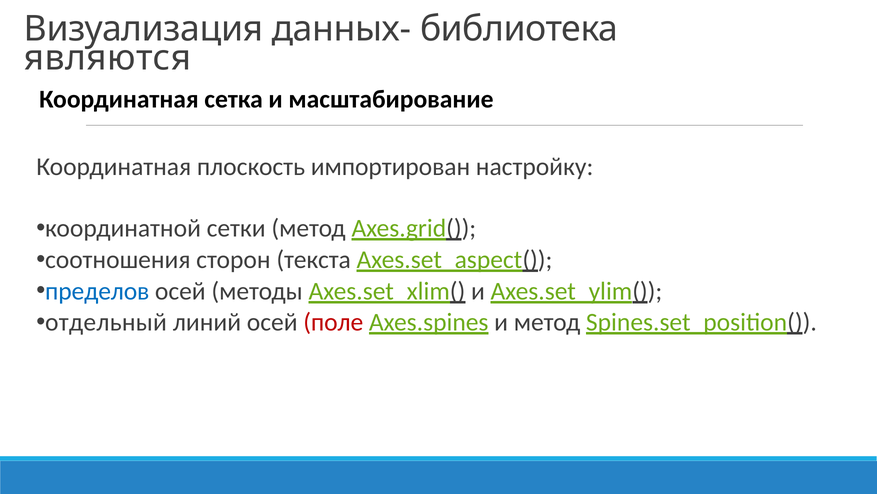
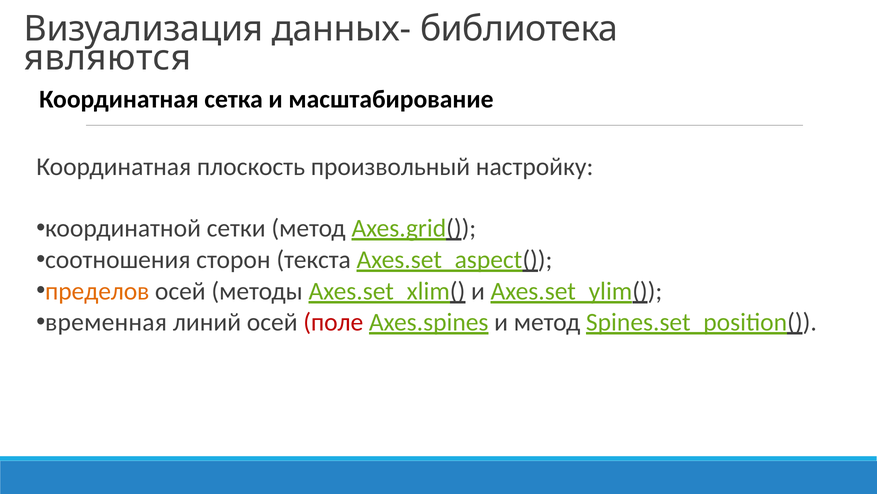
импортирован: импортирован -> произвольный (391, 167)
пределов colour: blue -> orange (97, 291)
отдельный: отдельный -> временная (106, 322)
